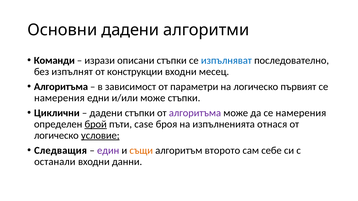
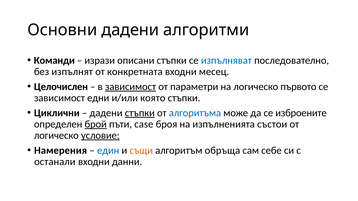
конструкции: конструкции -> конкретната (135, 72)
Алгоритъма: Алгоритъма -> Целочислен (61, 87)
зависимост underline: none -> present (131, 87)
първият: първият -> първото (298, 87)
намерения: намерения -> зависимост (59, 98)
и/или може: може -> която (153, 98)
стъпки underline: none -> present (140, 113)
алгоритъма colour: purple -> blue (195, 113)
да се намерения: намерения -> изброените (301, 113)
отнася: отнася -> състои (272, 124)
Следващия: Следващия -> Намерения (61, 151)
един colour: purple -> blue (108, 151)
второто: второто -> обръща (222, 151)
